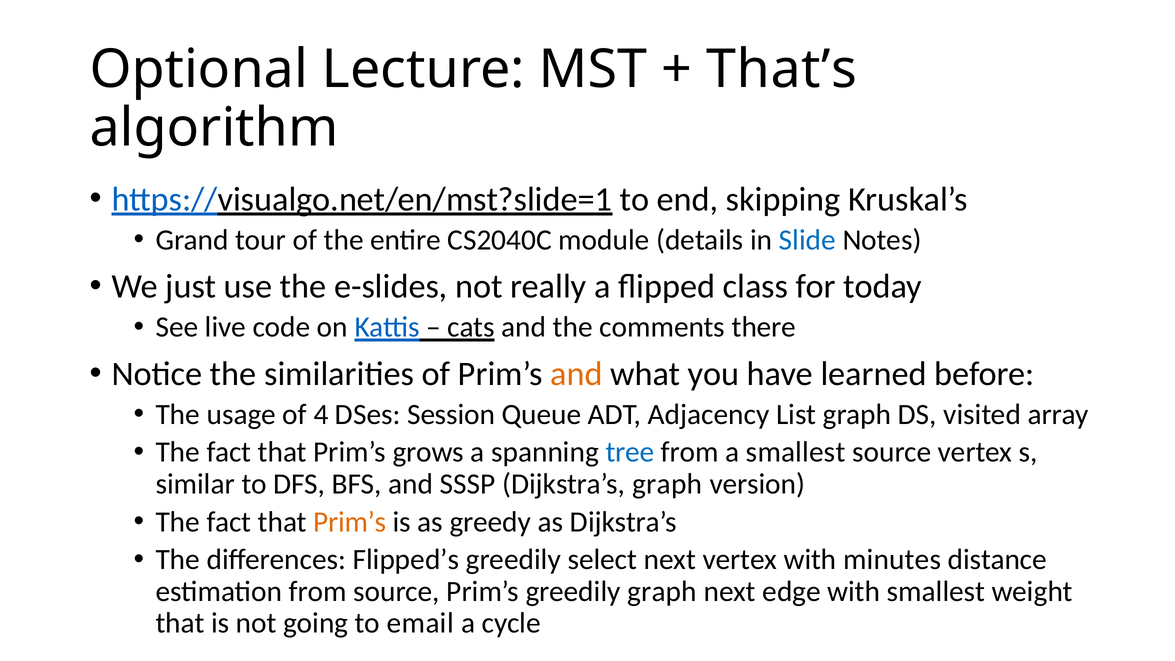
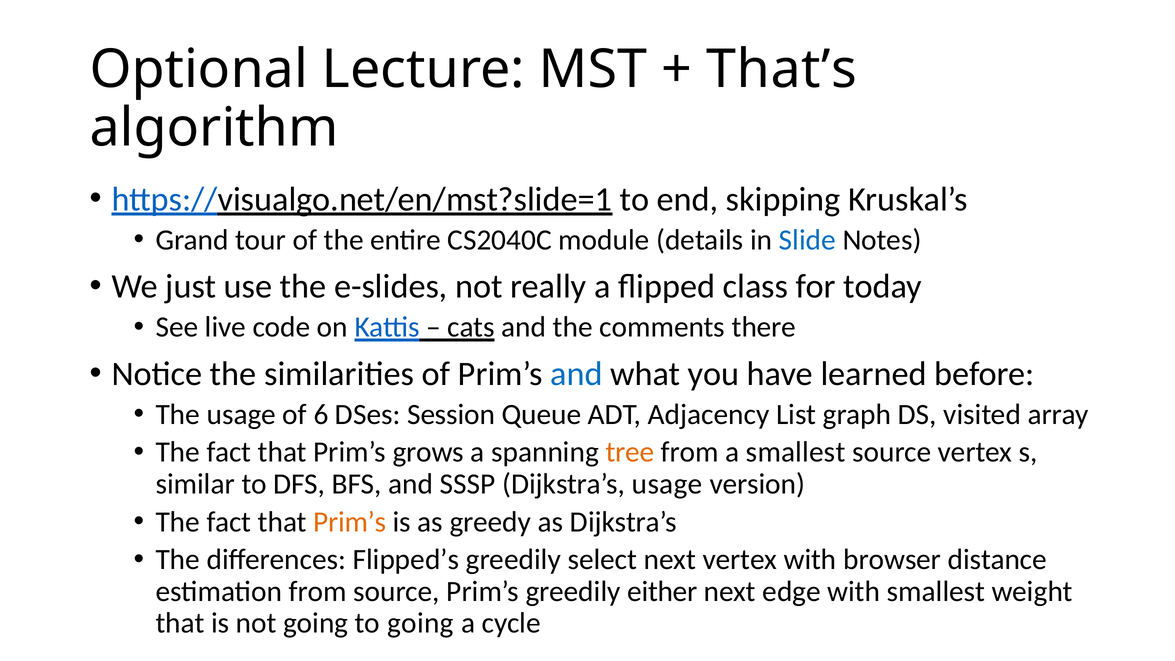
and colour: orange -> blue (576, 374)
4: 4 -> 6 (321, 414)
tree colour: blue -> orange (630, 452)
Dijkstra’s graph: graph -> usage (667, 484)
minutes: minutes -> browser (892, 560)
greedily graph: graph -> either (662, 591)
to email: email -> going (420, 623)
